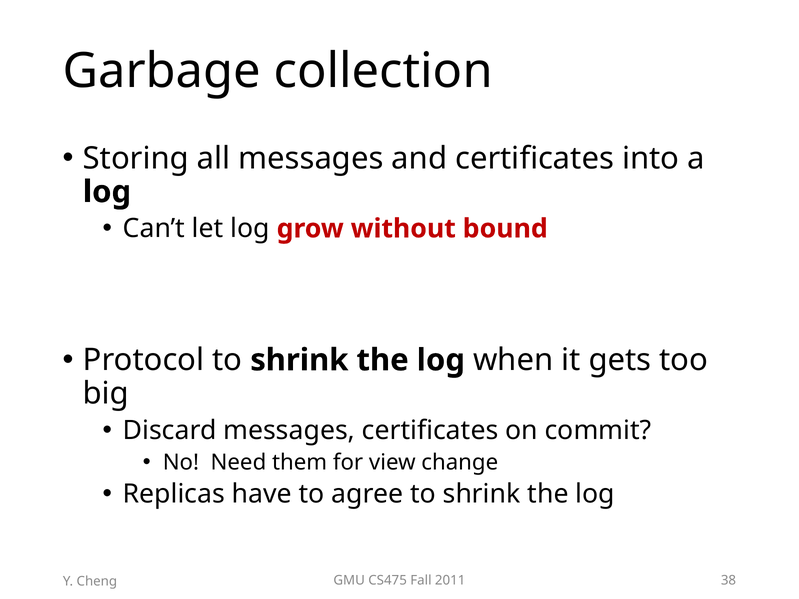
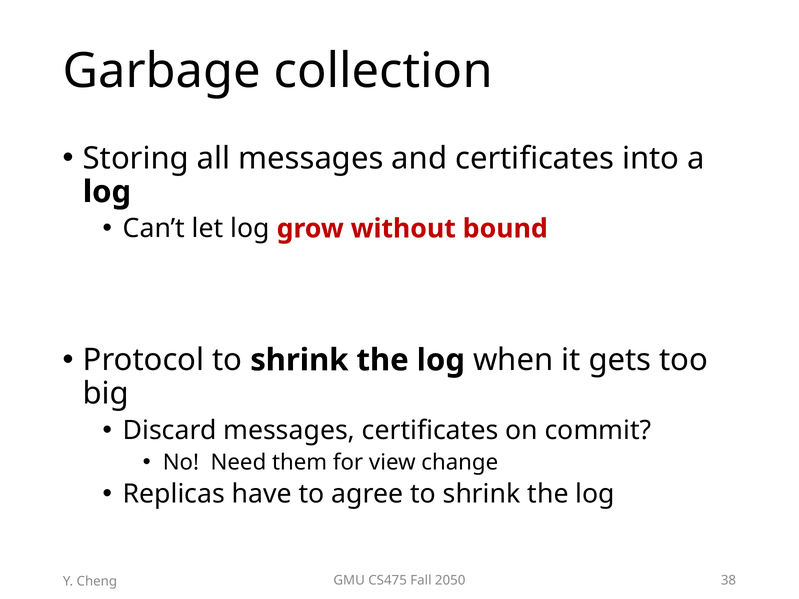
2011: 2011 -> 2050 (450, 581)
